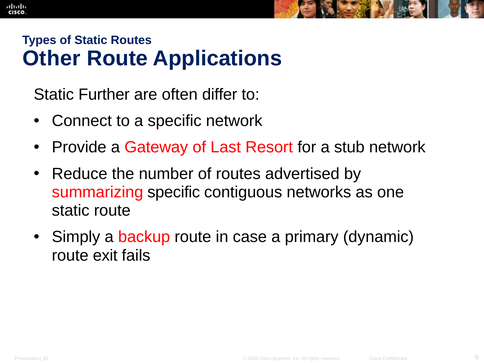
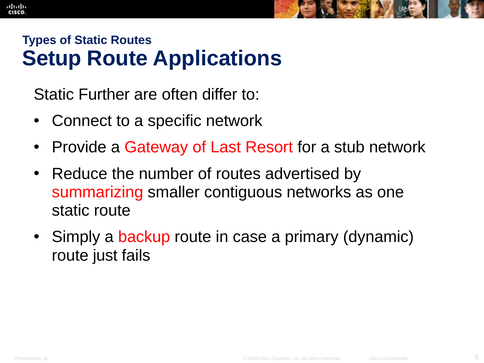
Other: Other -> Setup (52, 58)
summarizing specific: specific -> smaller (174, 192)
exit: exit -> just (105, 255)
